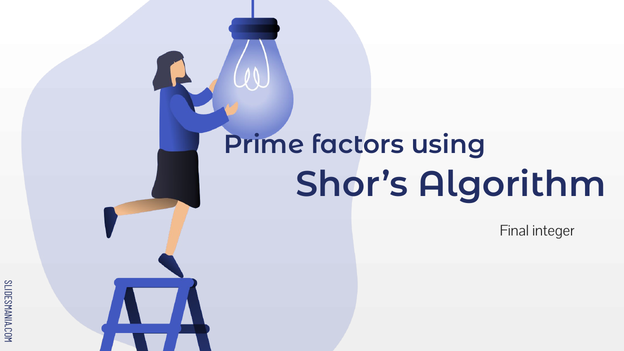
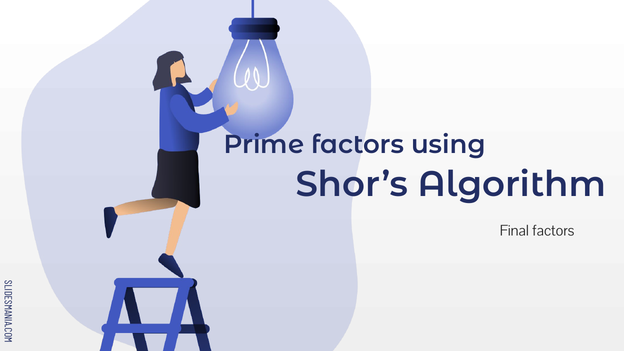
Final integer: integer -> factors (553, 231)
